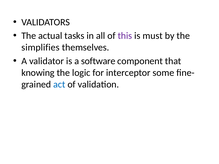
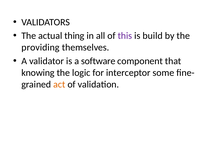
tasks: tasks -> thing (74, 36)
must: must -> build (153, 36)
simplifies: simplifies -> providing (41, 48)
act colour: blue -> orange (59, 85)
